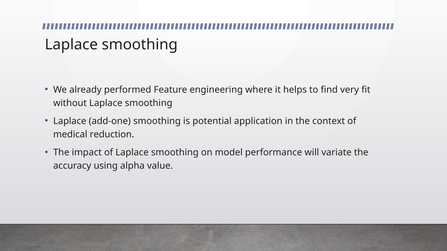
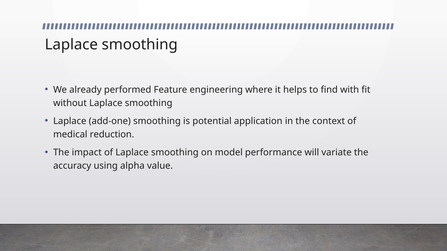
very: very -> with (350, 90)
